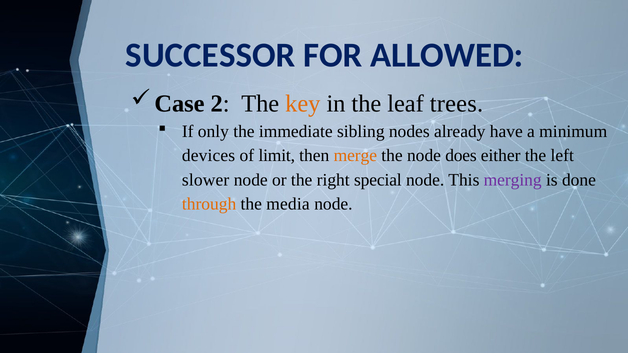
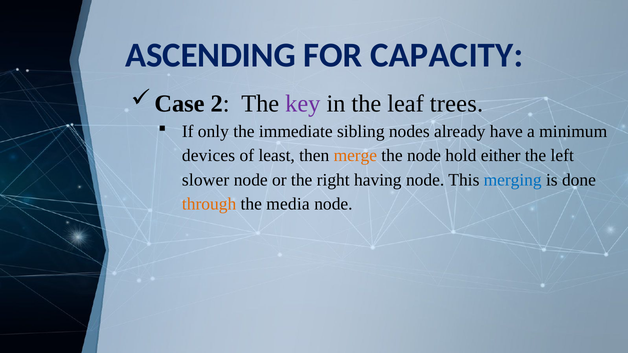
SUCCESSOR: SUCCESSOR -> ASCENDING (211, 55)
ALLOWED: ALLOWED -> CAPACITY (447, 55)
key colour: orange -> purple (303, 104)
limit: limit -> least (277, 156)
does: does -> hold (461, 156)
special: special -> having (378, 180)
merging colour: purple -> blue (513, 180)
